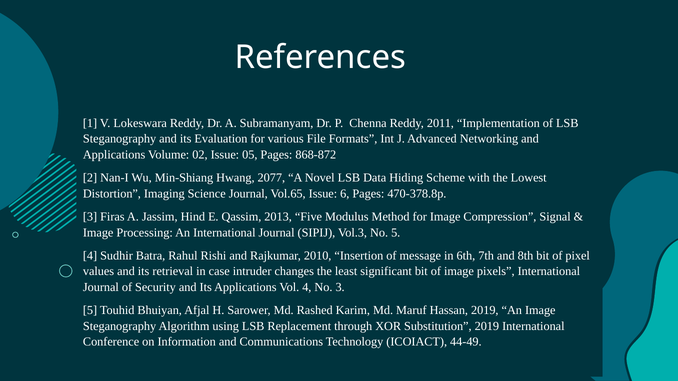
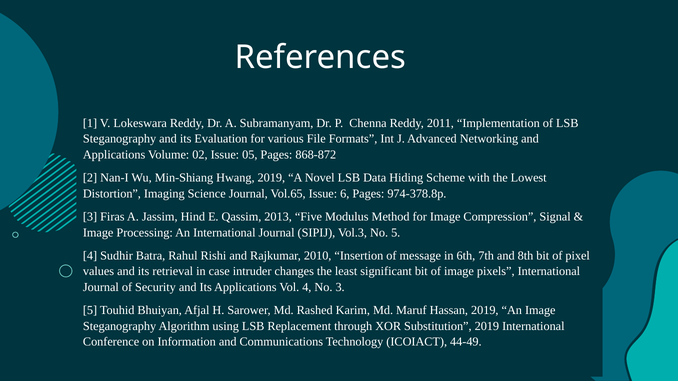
Hwang 2077: 2077 -> 2019 (271, 178)
470-378.8p: 470-378.8p -> 974-378.8p (417, 194)
